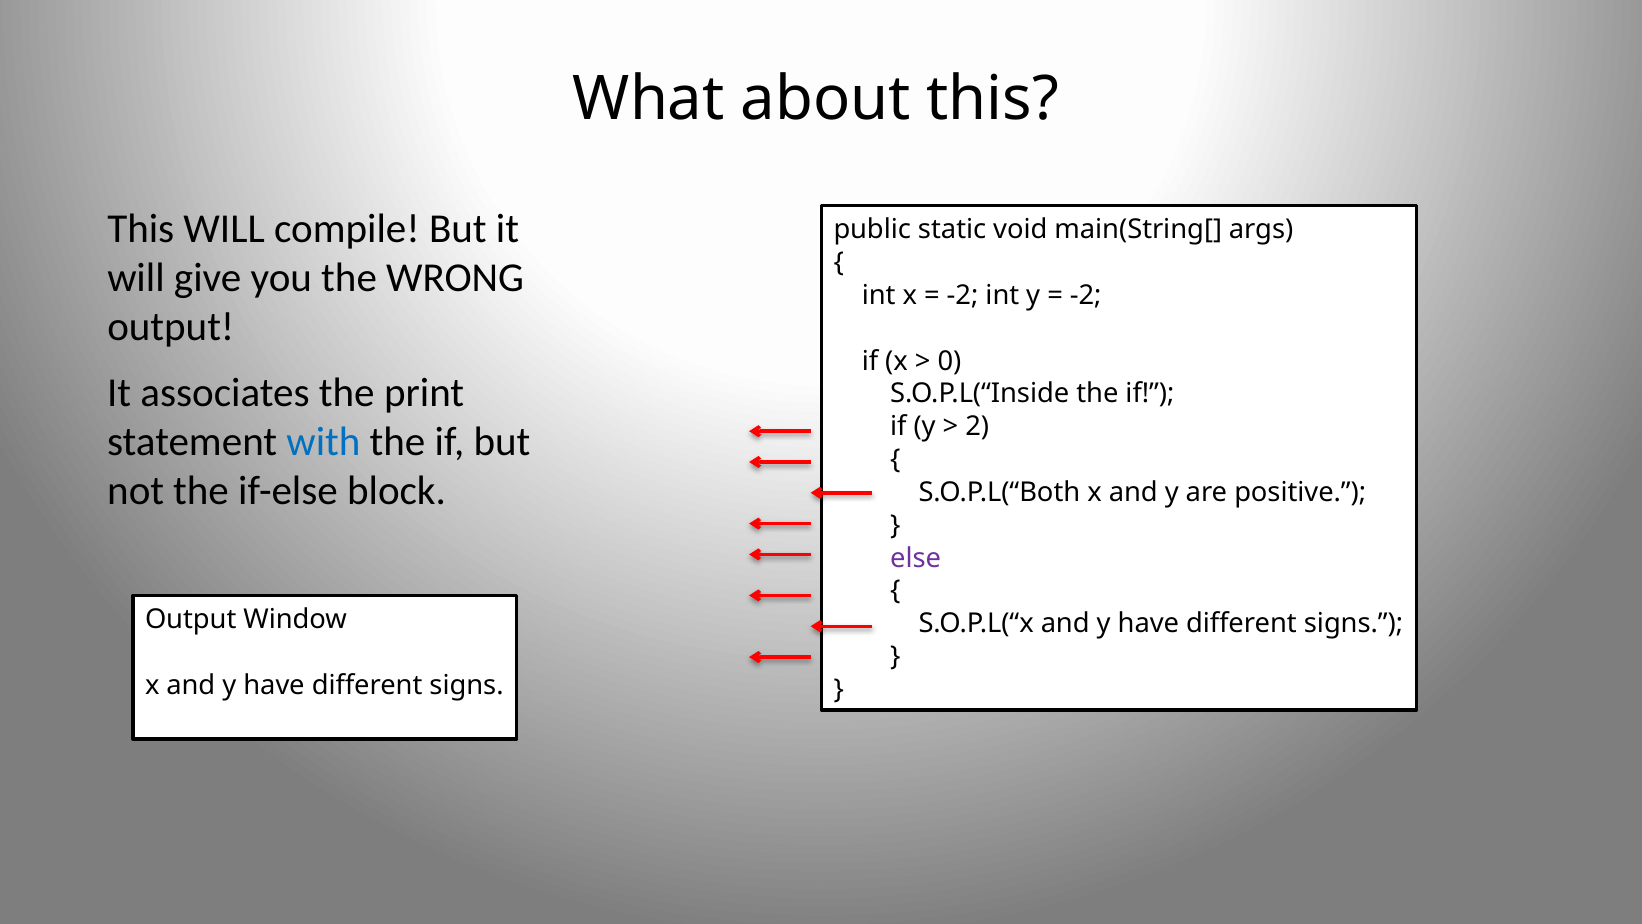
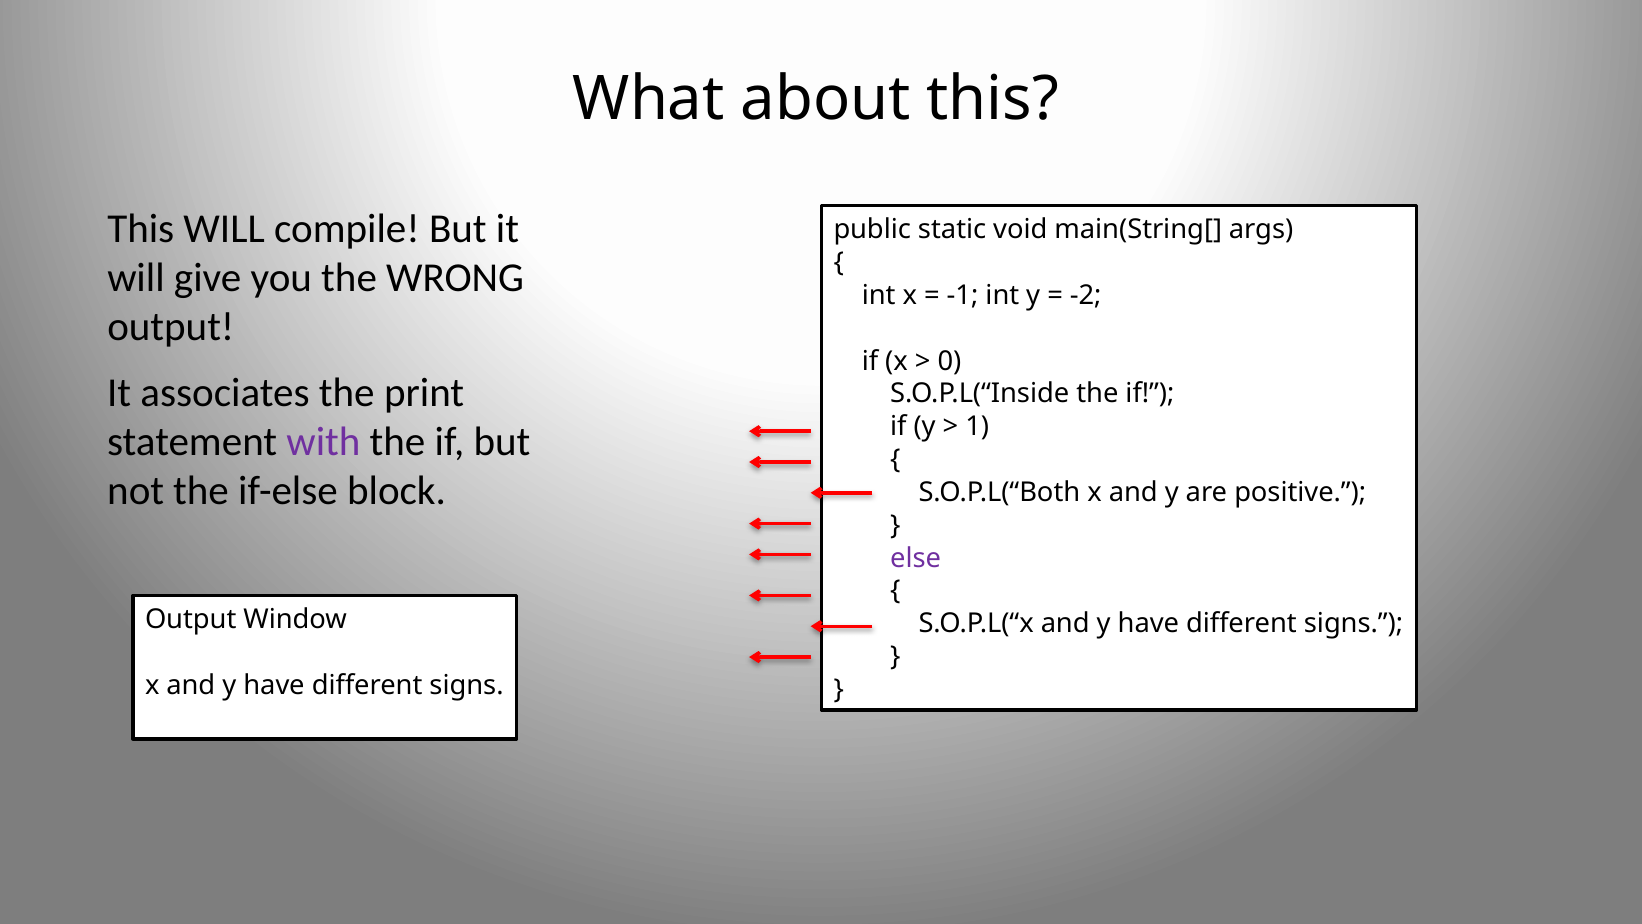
-2: -2 -> -1 (963, 295)
2: 2 -> 1 (977, 427)
with colour: blue -> purple (323, 442)
